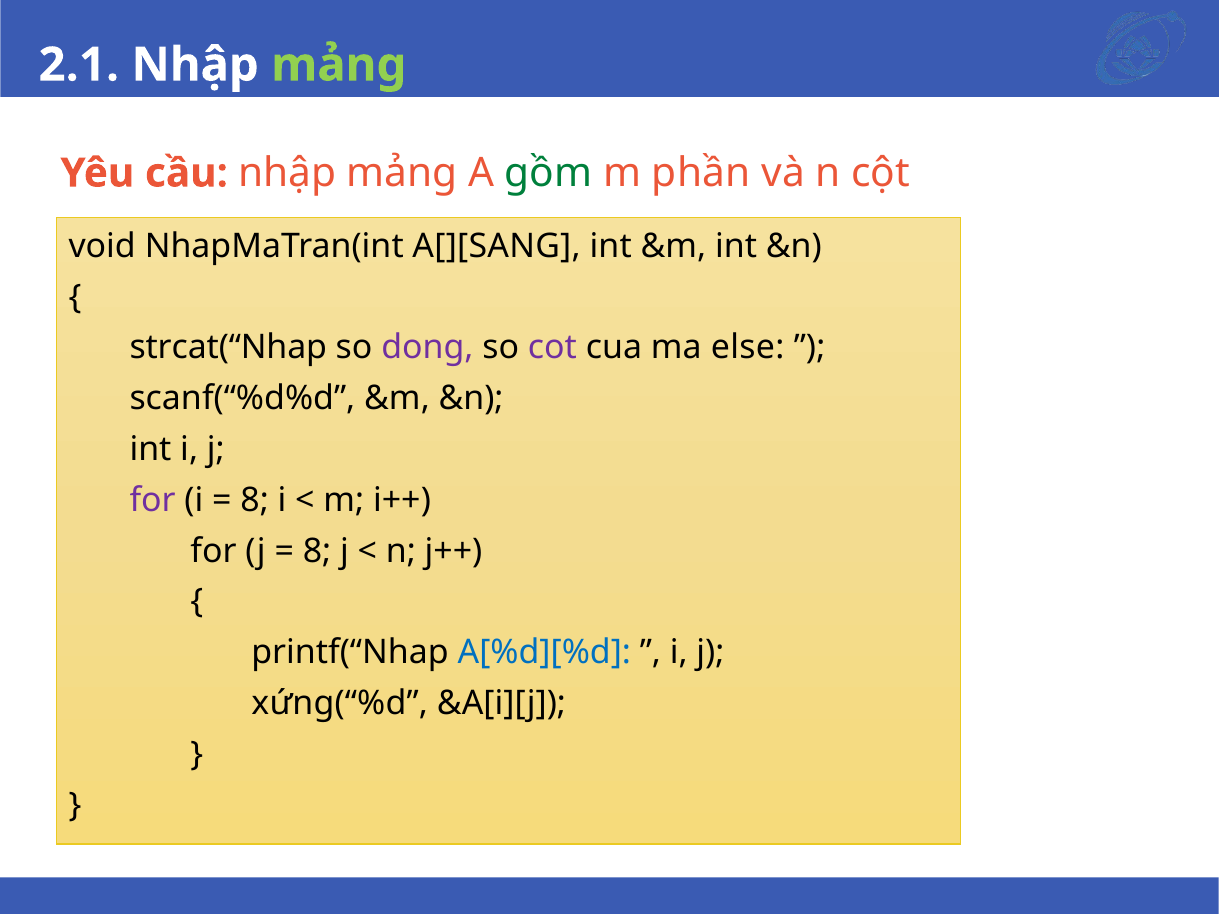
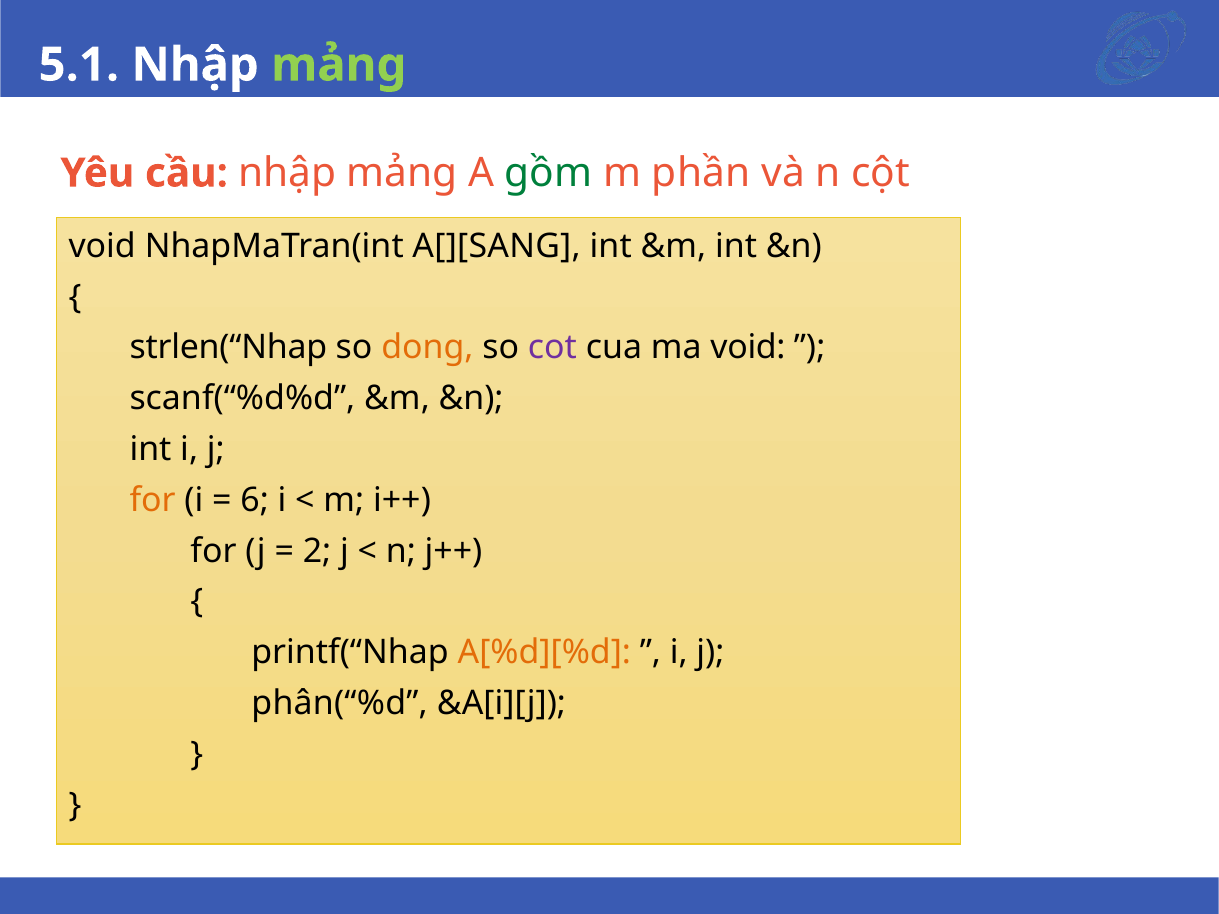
2.1: 2.1 -> 5.1 (79, 65)
strcat(“Nhap: strcat(“Nhap -> strlen(“Nhap (228, 348)
dong colour: purple -> orange (427, 348)
ma else: else -> void (748, 348)
for colour: purple -> orange (153, 500)
8: 8 -> 6 (255, 500)
8: 8 -> 2 (317, 551)
A[%d][%d colour: blue -> orange (544, 653)
xứng(“%d: xứng(“%d -> phân(“%d (340, 704)
